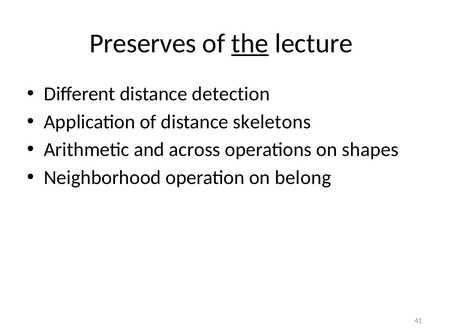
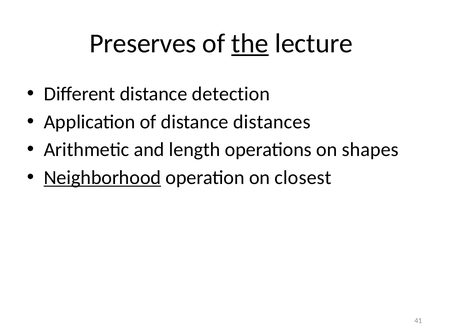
skeletons: skeletons -> distances (272, 122)
across: across -> length (195, 150)
Neighborhood underline: none -> present (102, 178)
belong: belong -> closest (303, 178)
